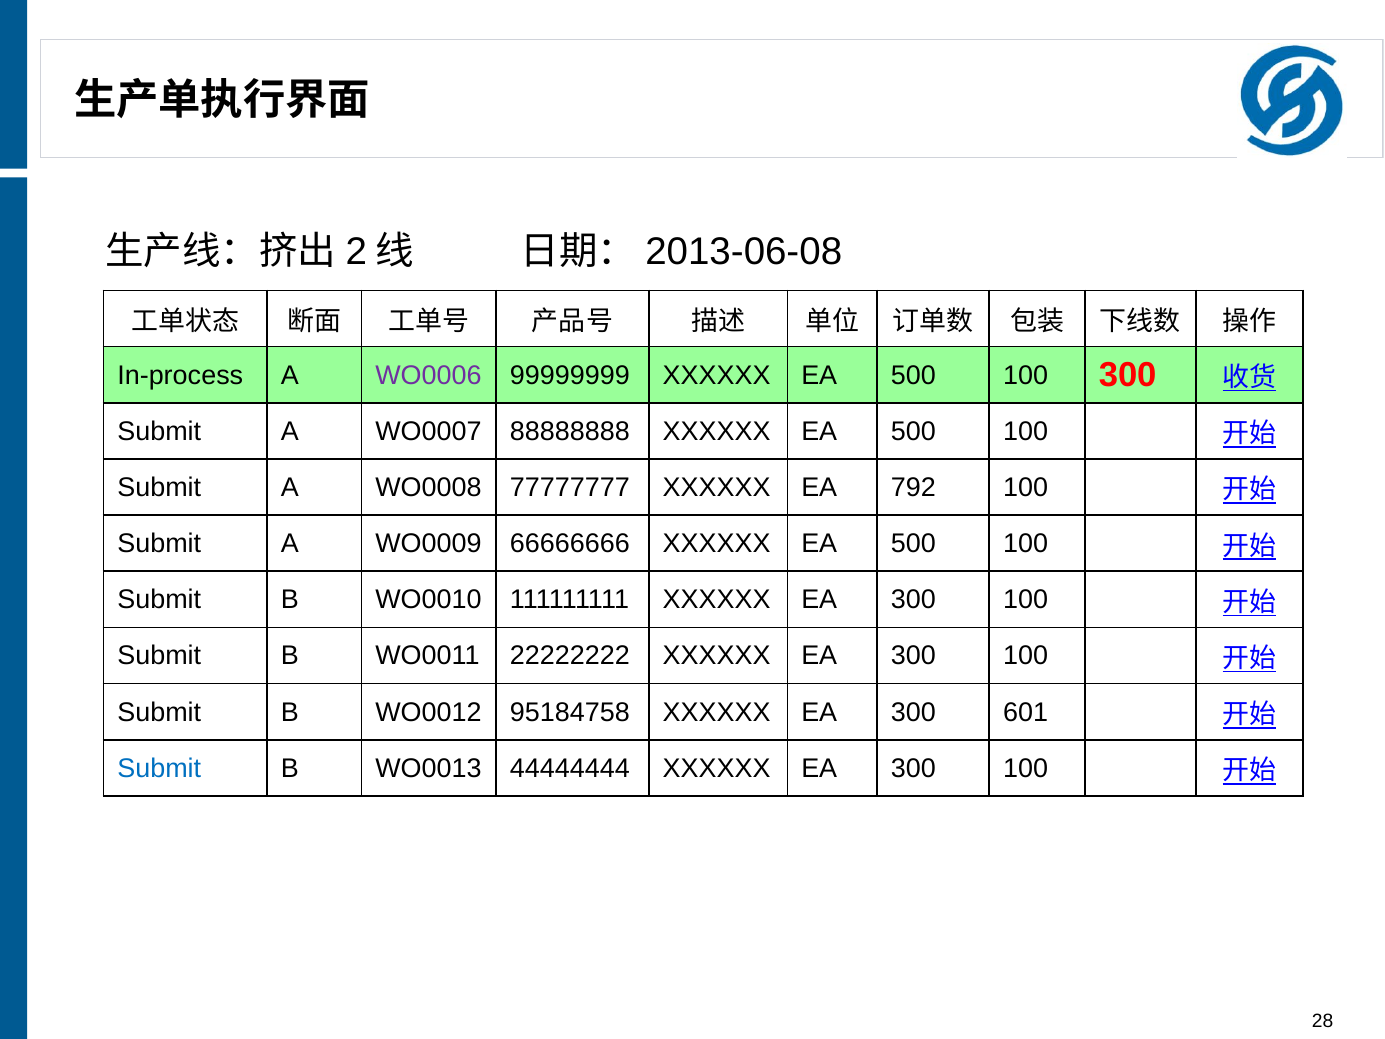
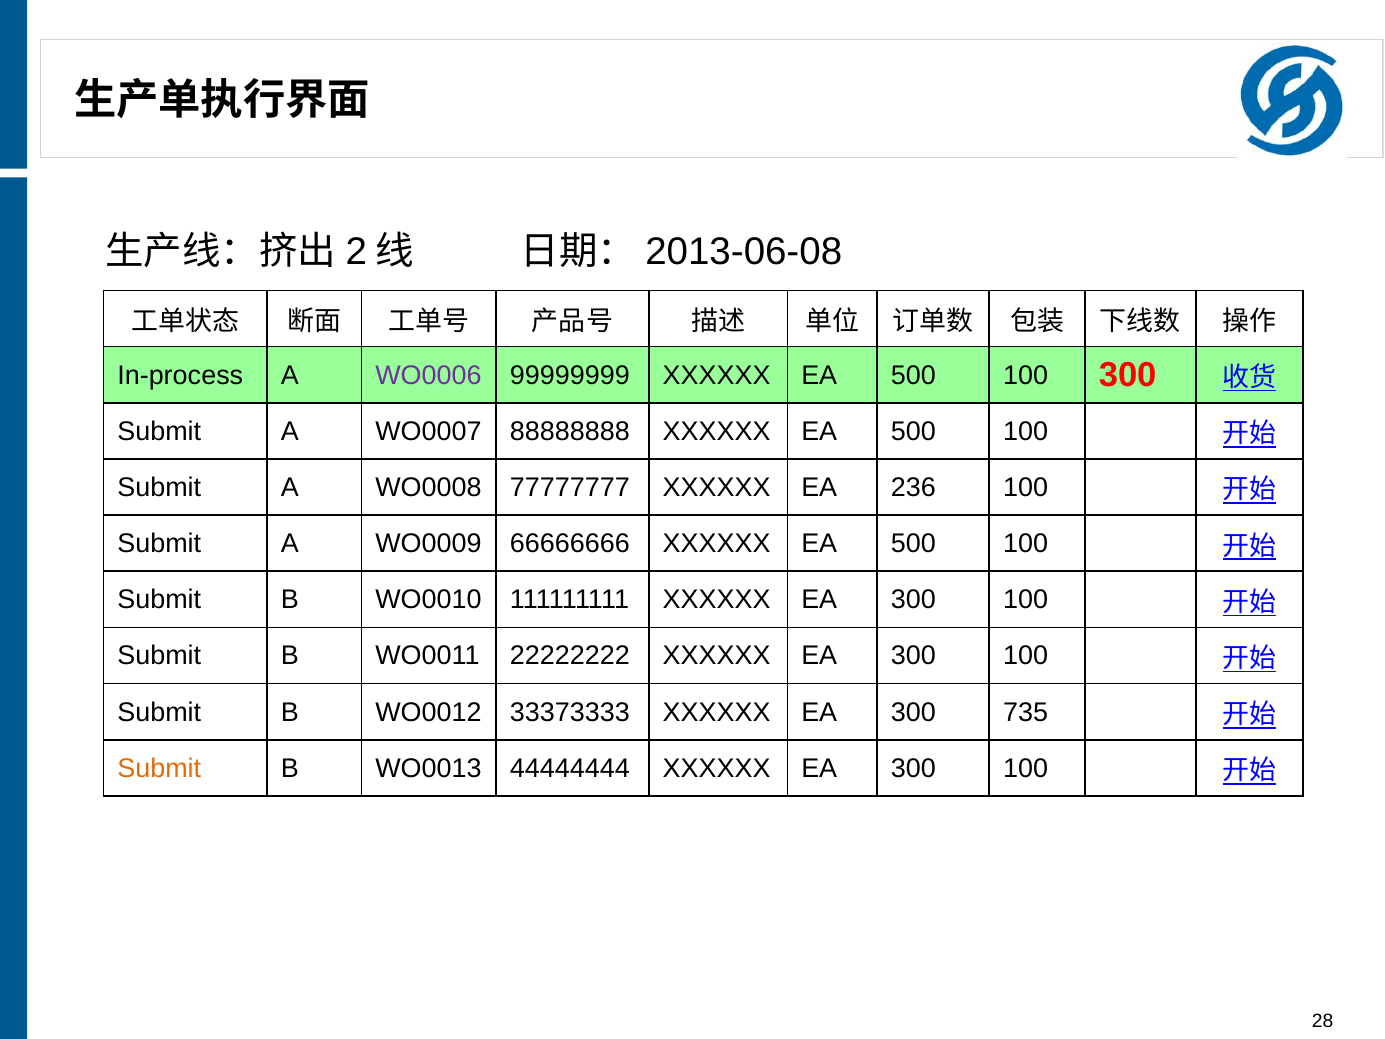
792: 792 -> 236 (913, 487)
95184758: 95184758 -> 33373333 (570, 712)
601: 601 -> 735 (1026, 712)
Submit colour: blue -> orange (159, 768)
